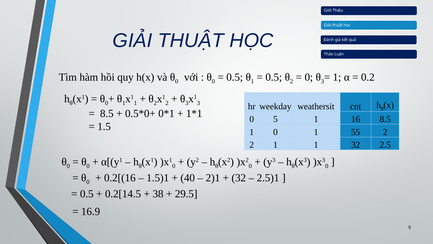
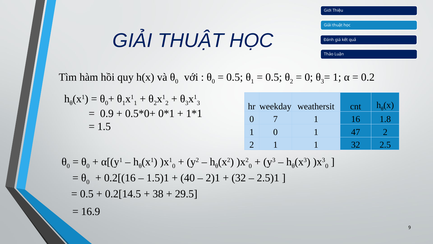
8.5: 8.5 -> 0.9 (107, 113)
5: 5 -> 7 (276, 119)
16 8.5: 8.5 -> 1.8 (385, 119)
55: 55 -> 47 (356, 132)
